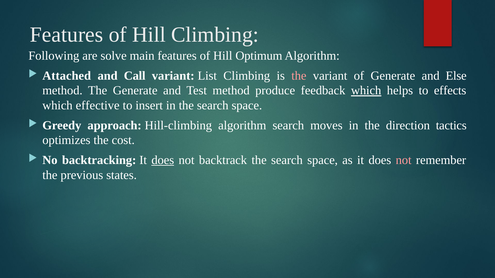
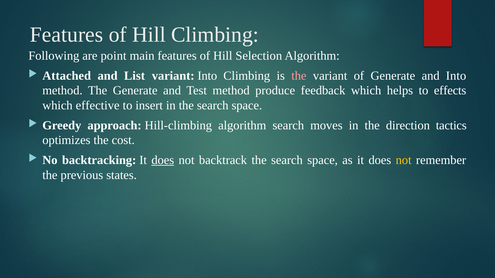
solve: solve -> point (114, 56)
Optimum: Optimum -> Selection (259, 56)
Call: Call -> List (135, 76)
variant List: List -> Into (207, 76)
and Else: Else -> Into (456, 76)
which underline: present -> none (366, 91)
not colour: pink -> yellow (404, 160)
